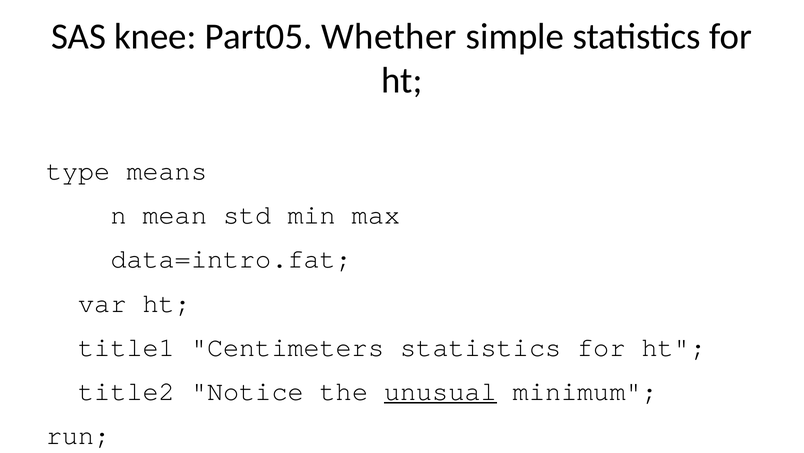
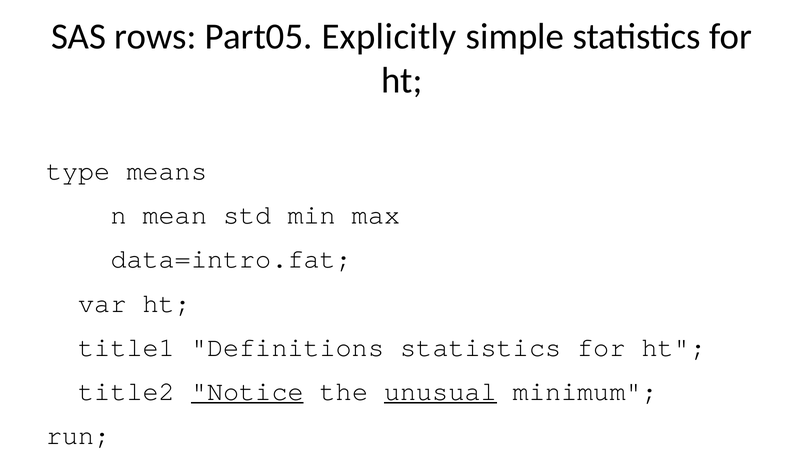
knee: knee -> rows (155, 36)
Whether: Whether -> Explicitly (389, 36)
Centimeters: Centimeters -> Definitions (288, 347)
Notice underline: none -> present (247, 391)
